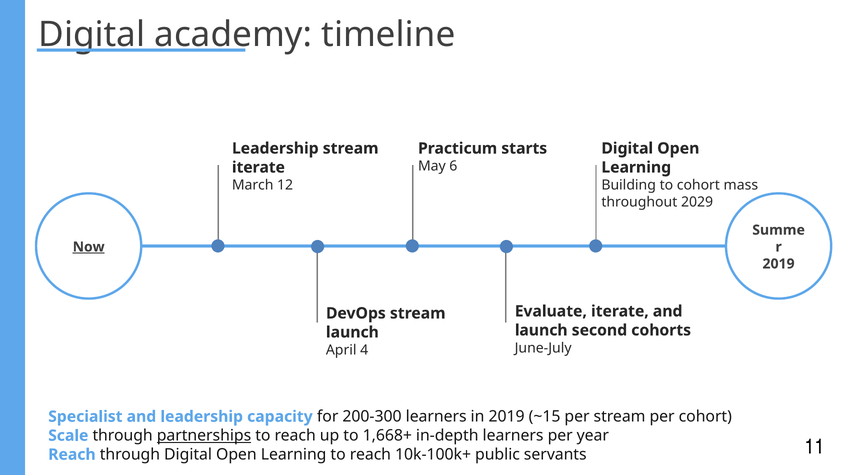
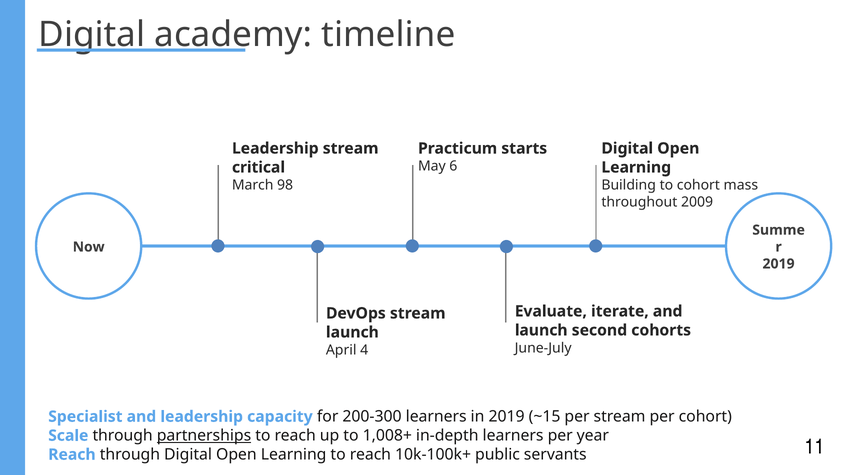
iterate: iterate -> critical (258, 167)
12: 12 -> 98 (285, 185)
2029: 2029 -> 2009 (697, 202)
Now underline: present -> none (89, 247)
1,668+: 1,668+ -> 1,008+ (387, 435)
